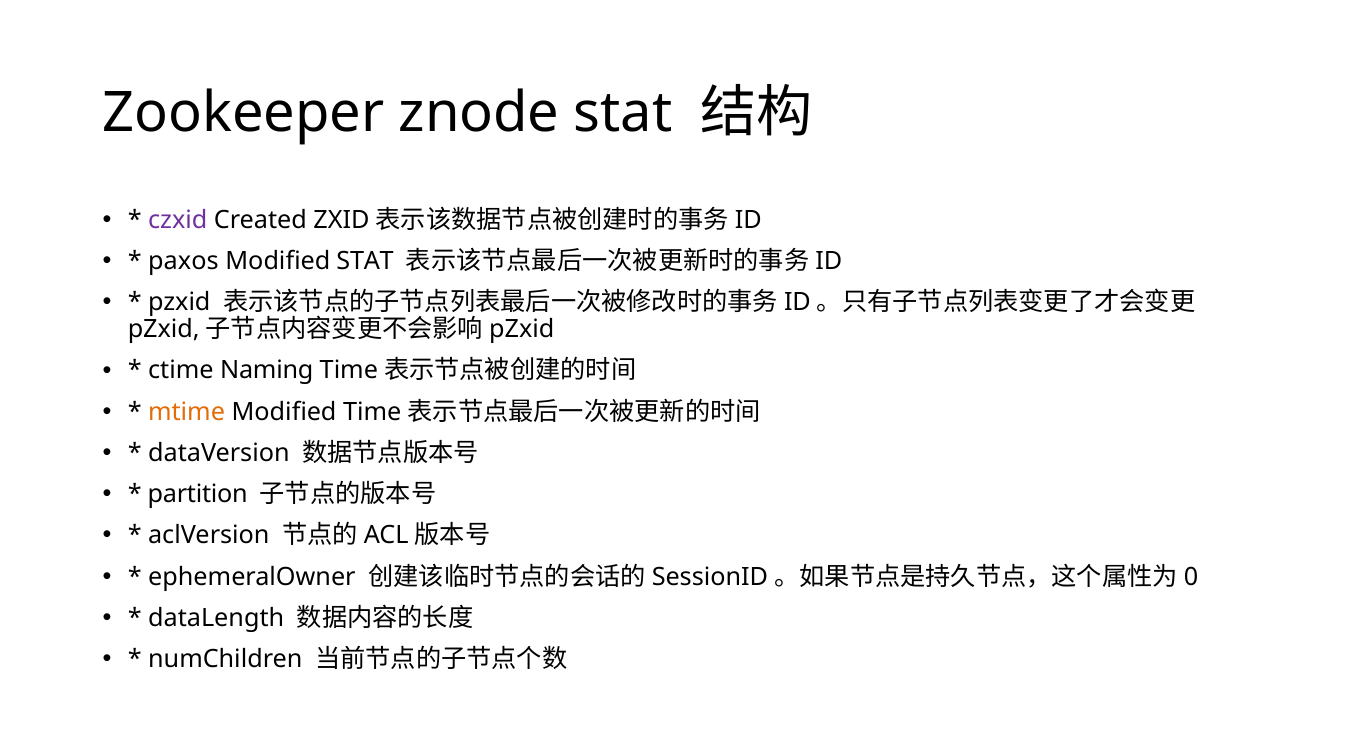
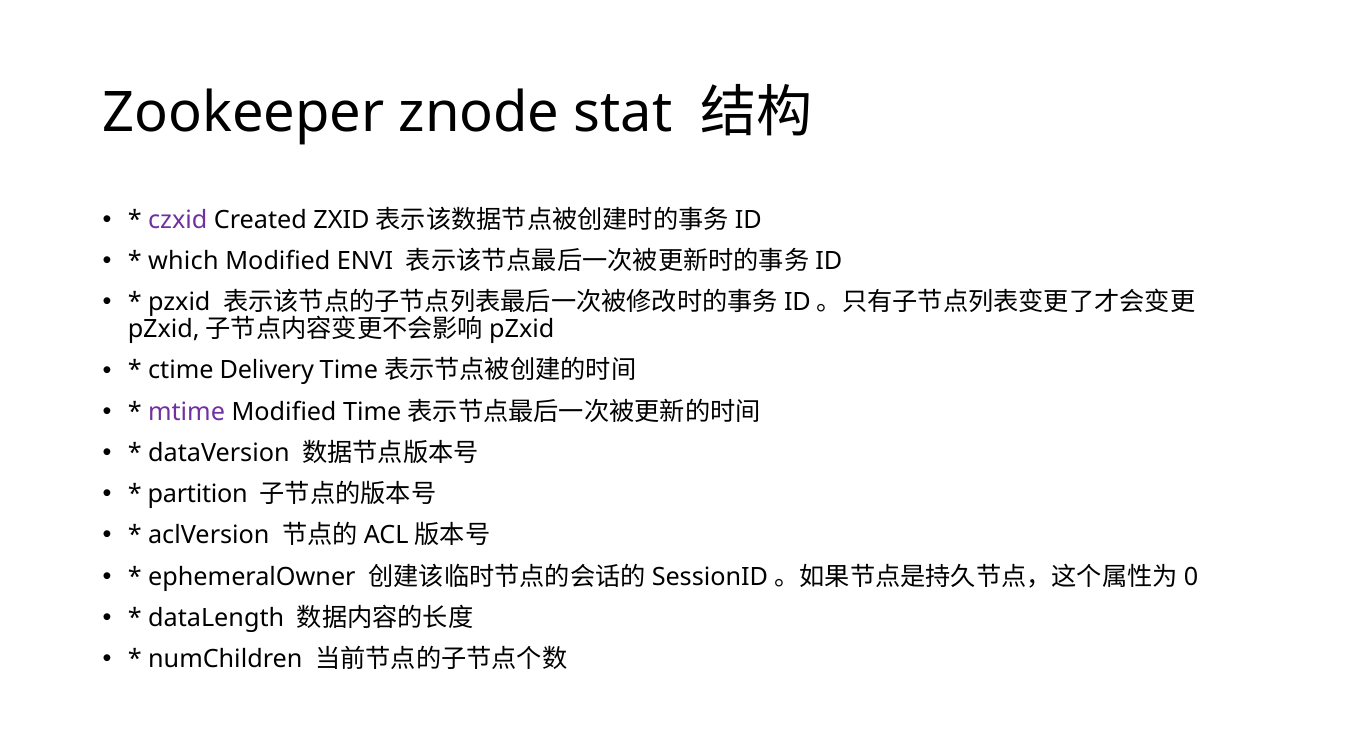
paxos: paxos -> which (183, 261)
Modified STAT: STAT -> ENVI (365, 261)
Naming: Naming -> Delivery (267, 371)
mtime colour: orange -> purple (187, 412)
